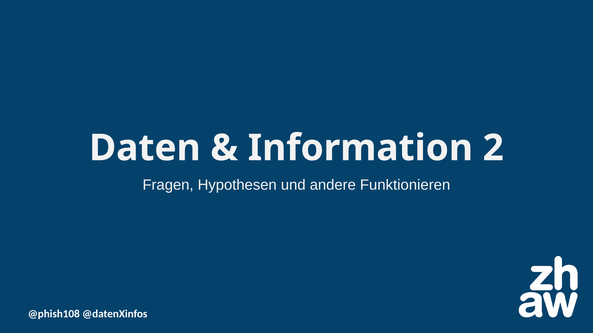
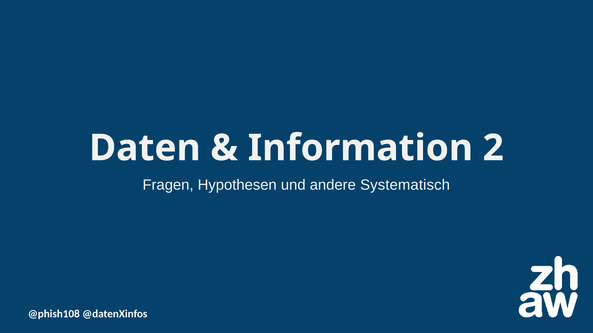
Funktionieren: Funktionieren -> Systematisch (405, 185)
